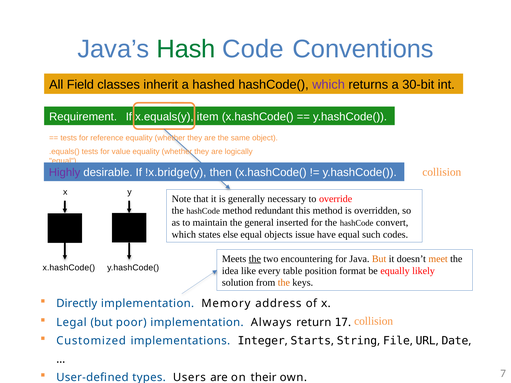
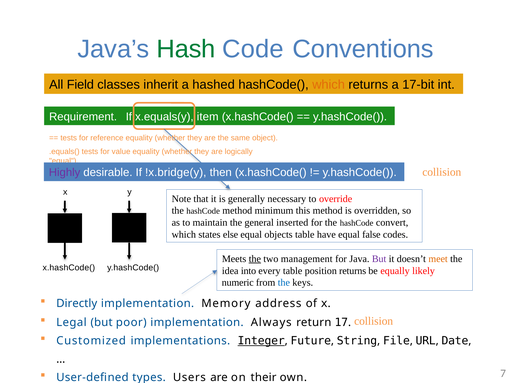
which colour: purple -> orange (329, 85)
30-bit: 30-bit -> 17-bit (418, 85)
redundant: redundant -> minimum (274, 211)
objects issue: issue -> table (305, 235)
such: such -> false (371, 235)
encountering: encountering -> management (307, 259)
But colour: orange -> purple (379, 259)
like: like -> into (249, 271)
position format: format -> returns (353, 271)
solution: solution -> numeric (238, 283)
the colour: orange -> blue (284, 283)
Integer underline: none -> present (261, 341)
Starts: Starts -> Future (311, 341)
